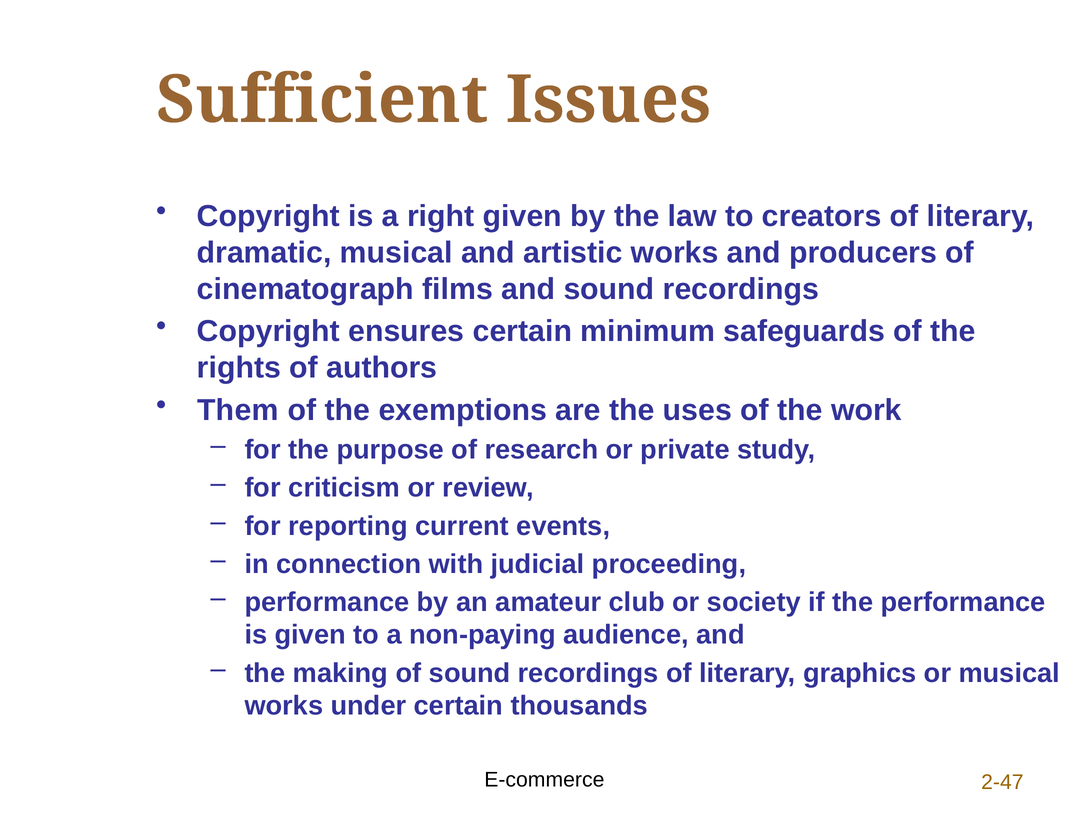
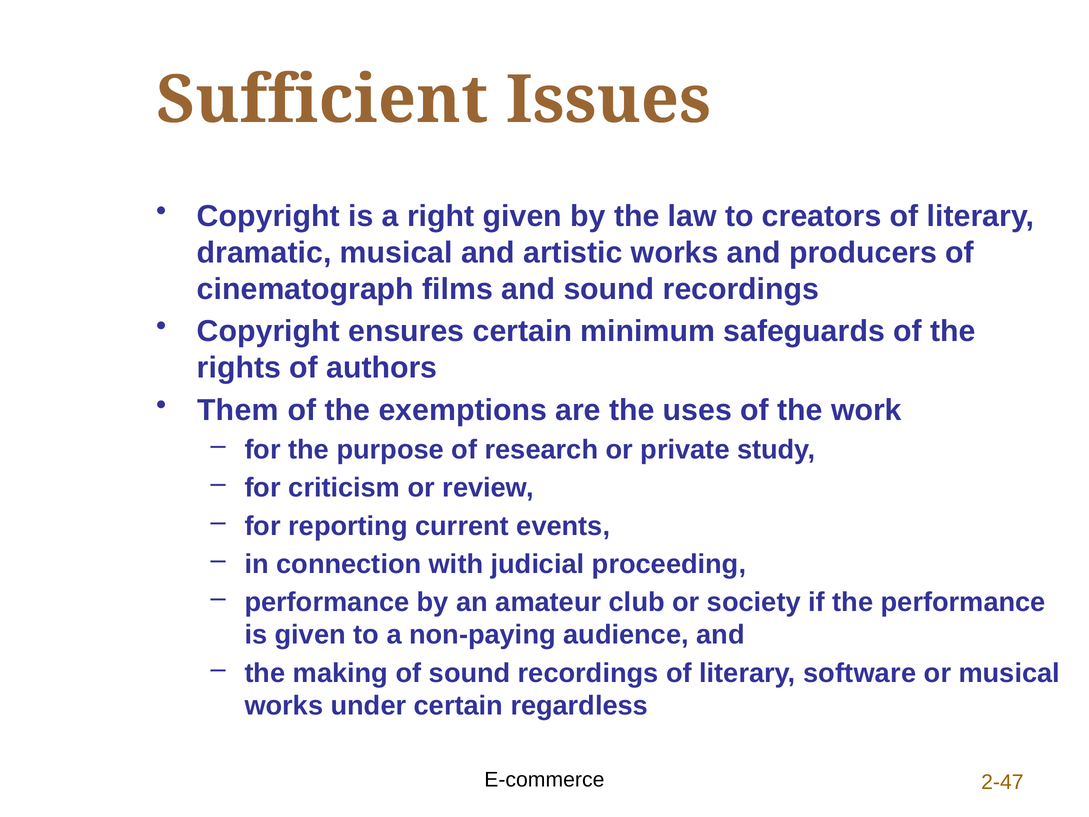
graphics: graphics -> software (860, 673)
thousands: thousands -> regardless (579, 706)
